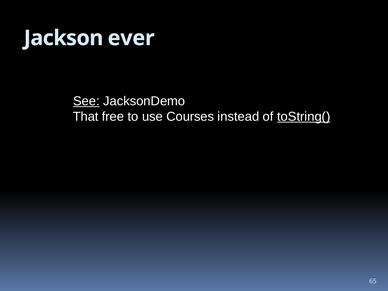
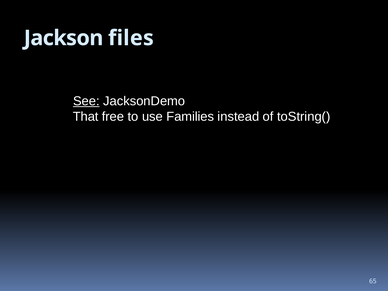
ever: ever -> files (131, 38)
Courses: Courses -> Families (190, 117)
toString( underline: present -> none (304, 117)
